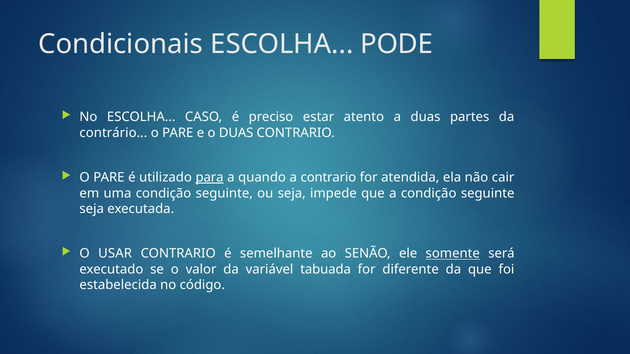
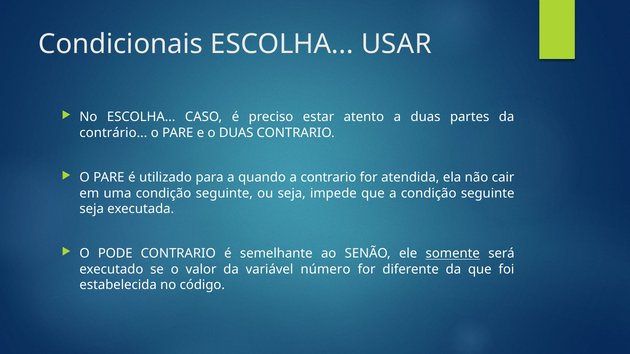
PODE: PODE -> USAR (396, 44)
para underline: present -> none (210, 178)
USAR: USAR -> PODE (115, 254)
tabuada: tabuada -> número (325, 270)
